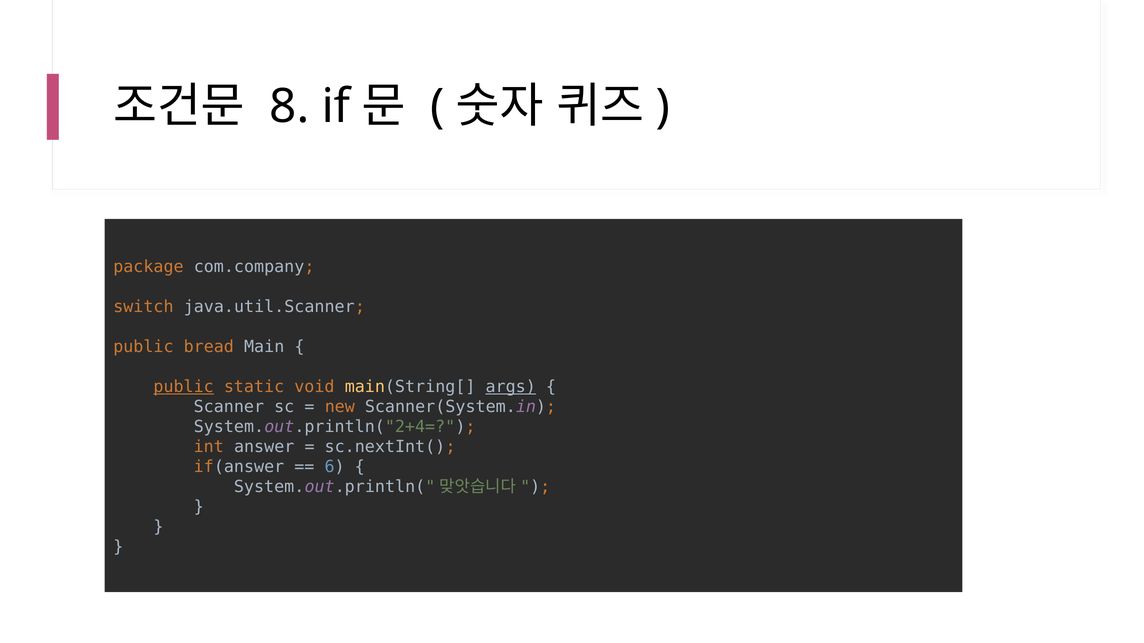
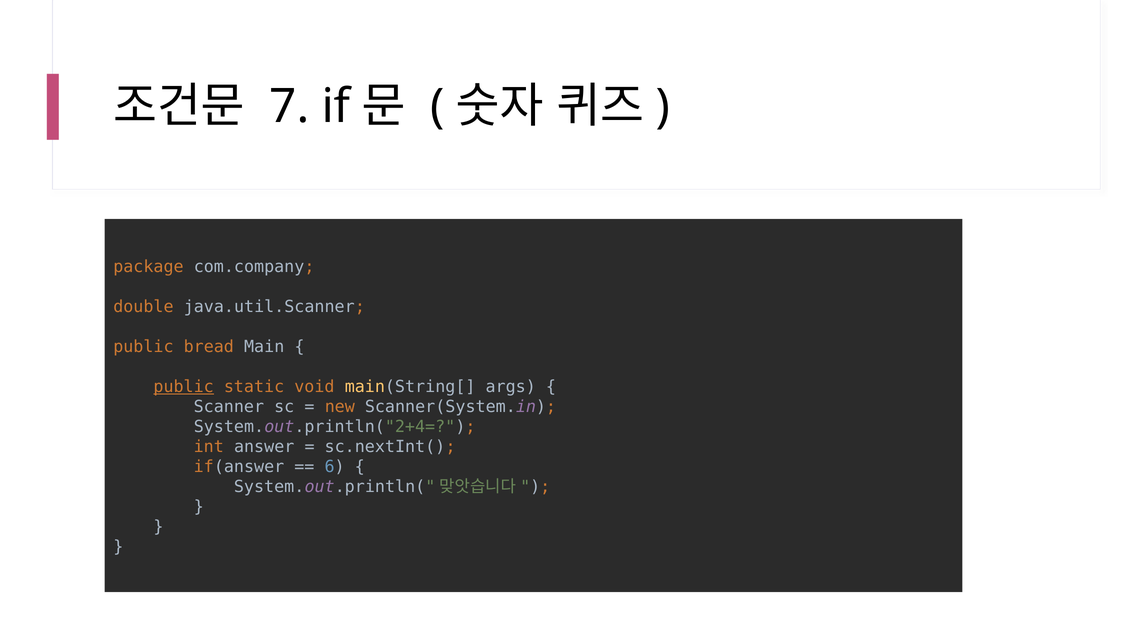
8: 8 -> 7 (289, 107)
switch: switch -> double (143, 307)
args underline: present -> none (511, 387)
